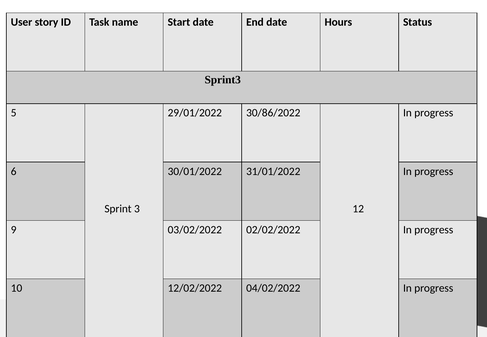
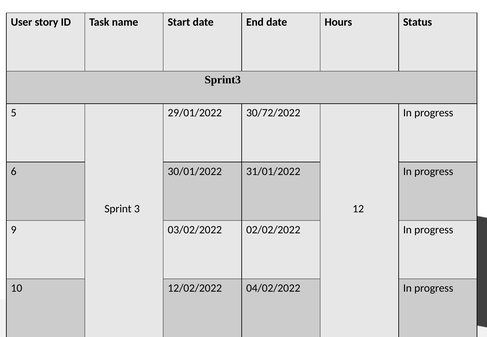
30/86/2022: 30/86/2022 -> 30/72/2022 (273, 113)
